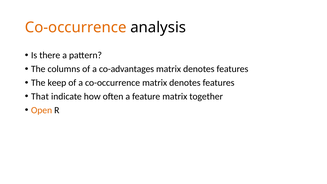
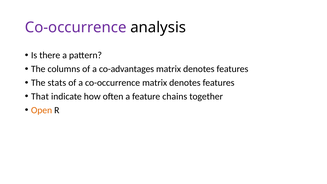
Co-occurrence colour: orange -> purple (76, 27)
keep: keep -> stats (57, 83)
feature matrix: matrix -> chains (175, 96)
